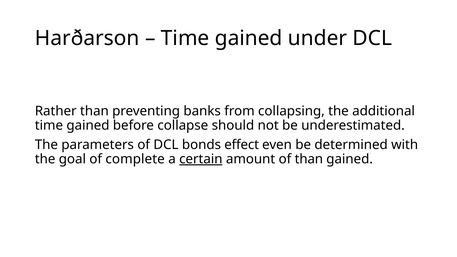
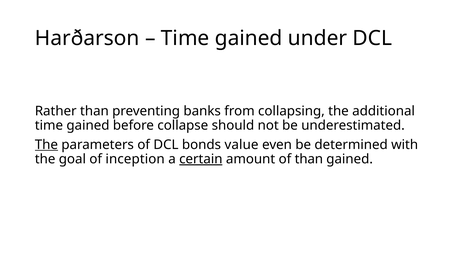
The underline: none -> present (46, 145)
effect: effect -> value (242, 145)
complete: complete -> inception (135, 159)
